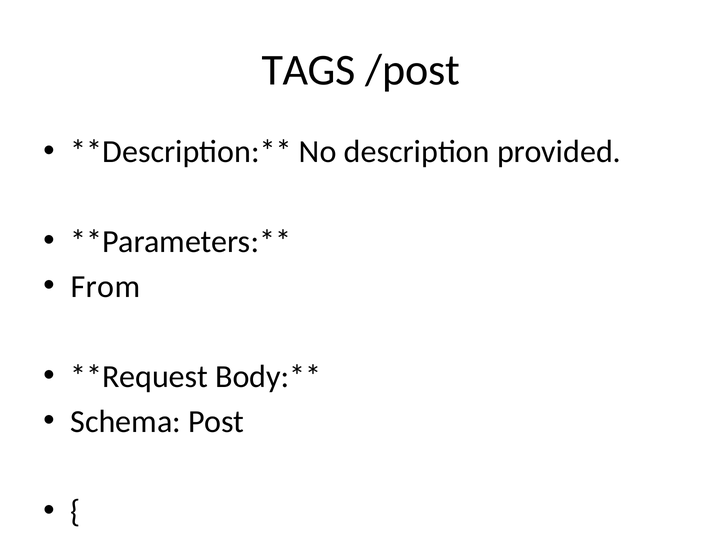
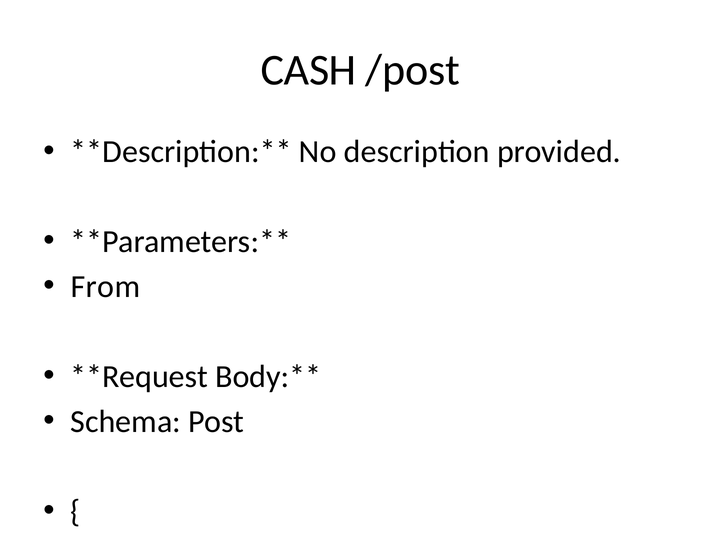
TAGS: TAGS -> CASH (309, 70)
